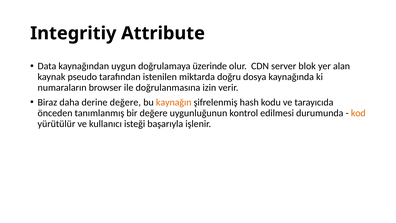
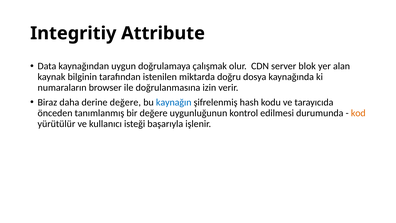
üzerinde: üzerinde -> çalışmak (210, 66)
pseudo: pseudo -> bilginin (82, 77)
kaynağın colour: orange -> blue (174, 102)
